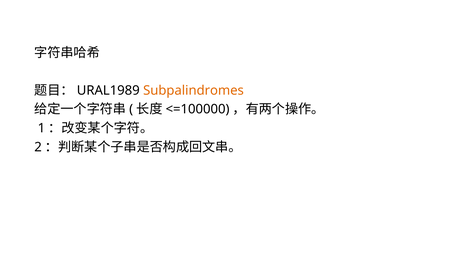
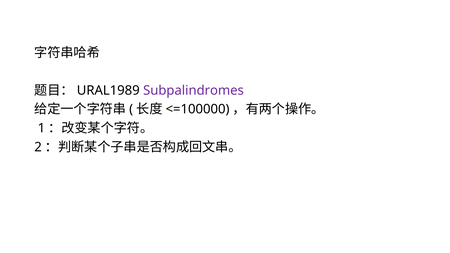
Subpalindromes colour: orange -> purple (193, 91)
